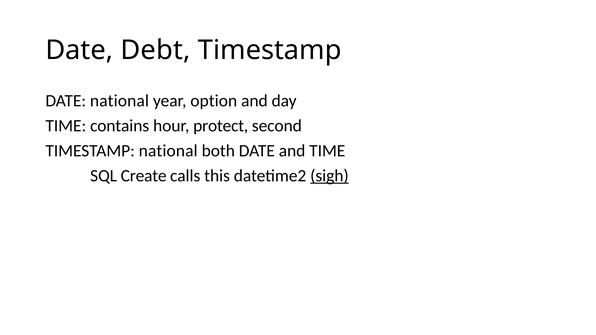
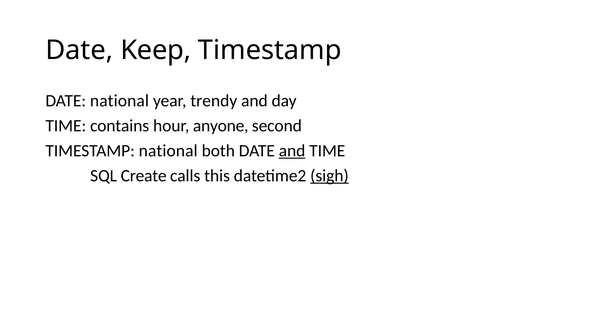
Debt: Debt -> Keep (156, 50)
option: option -> trendy (214, 101)
protect: protect -> anyone (221, 126)
and underline: none -> present (292, 151)
